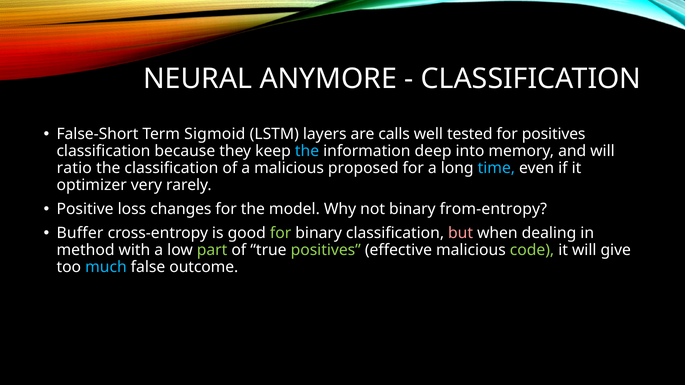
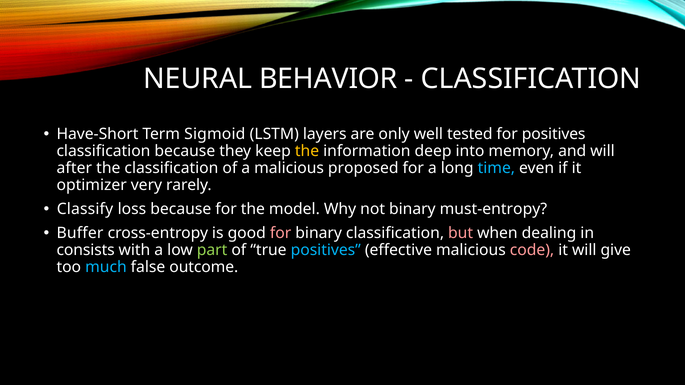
ANYMORE: ANYMORE -> BEHAVIOR (328, 79)
False-Short: False-Short -> Have-Short (97, 134)
calls: calls -> only (394, 134)
the colour: light blue -> yellow (307, 151)
ratio: ratio -> after (74, 168)
Positive: Positive -> Classify (85, 209)
loss changes: changes -> because (181, 209)
from-entropy: from-entropy -> must-entropy (493, 209)
for colour: light green -> pink (281, 233)
method: method -> consists (86, 250)
positives colour: light green -> light blue (326, 250)
code colour: light green -> pink (532, 250)
